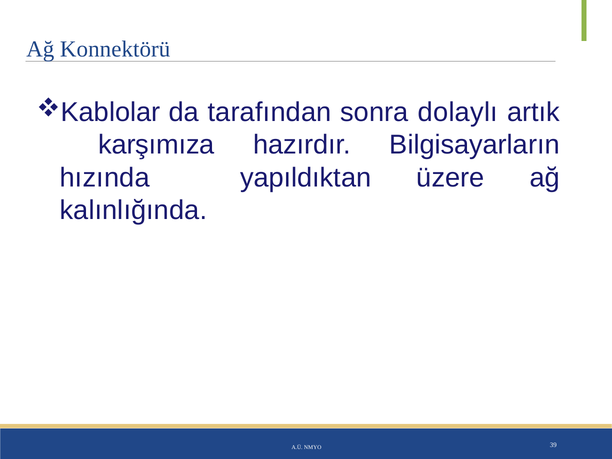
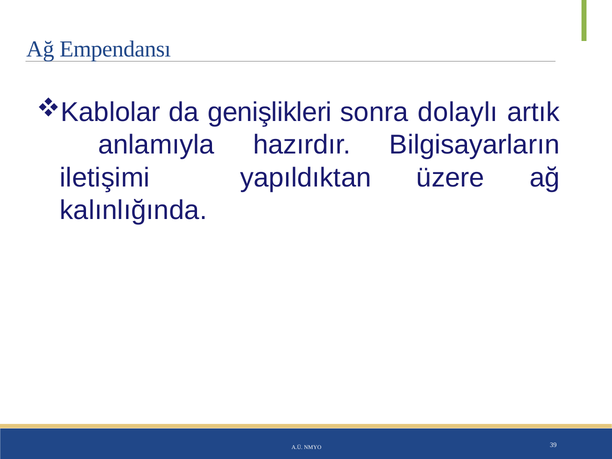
Konnektörü: Konnektörü -> Empendansı (115, 49)
tarafından: tarafından -> genişlikleri (270, 112)
karşımıza: karşımıza -> anlamıyla (156, 145)
hızında: hızında -> iletişimi (105, 178)
